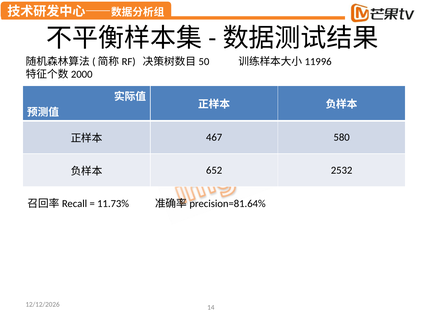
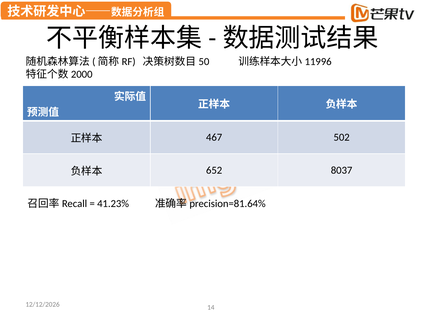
580: 580 -> 502 (342, 137)
2532: 2532 -> 8037 (342, 170)
11.73%: 11.73% -> 41.23% (113, 203)
